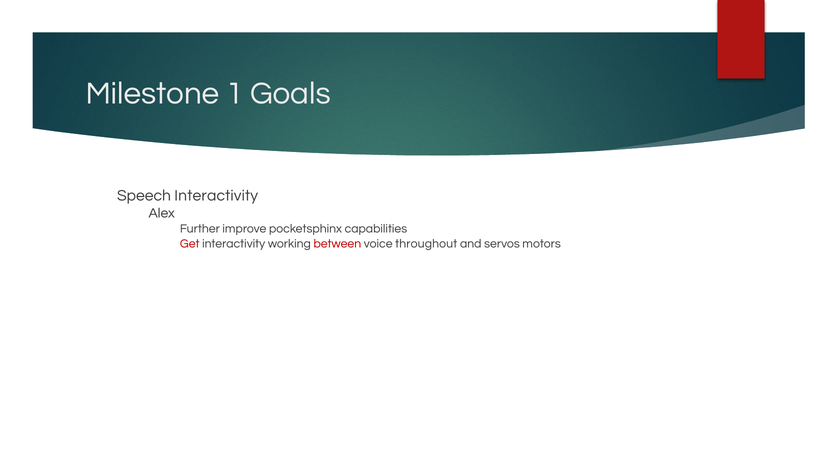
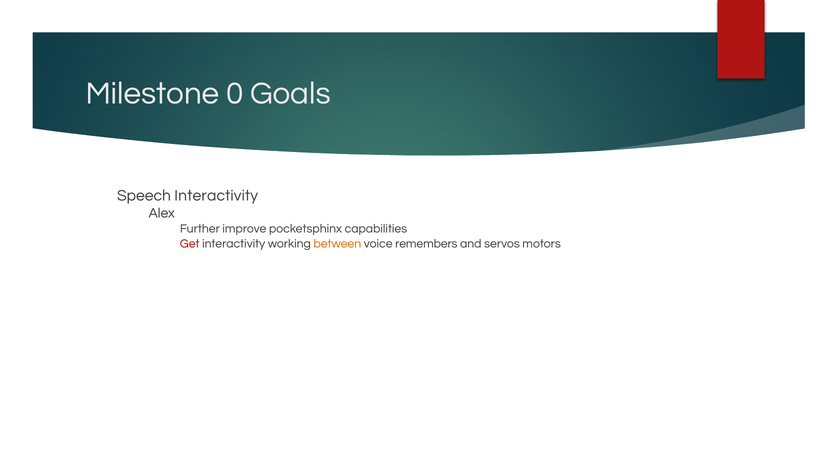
1: 1 -> 0 (235, 93)
between colour: red -> orange (337, 244)
throughout: throughout -> remembers (426, 244)
